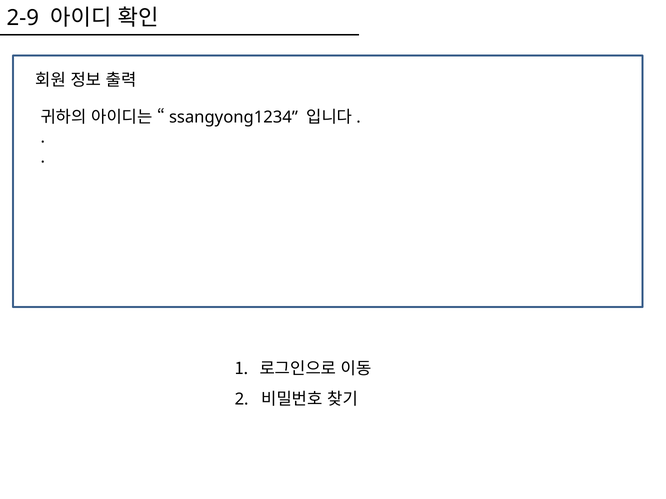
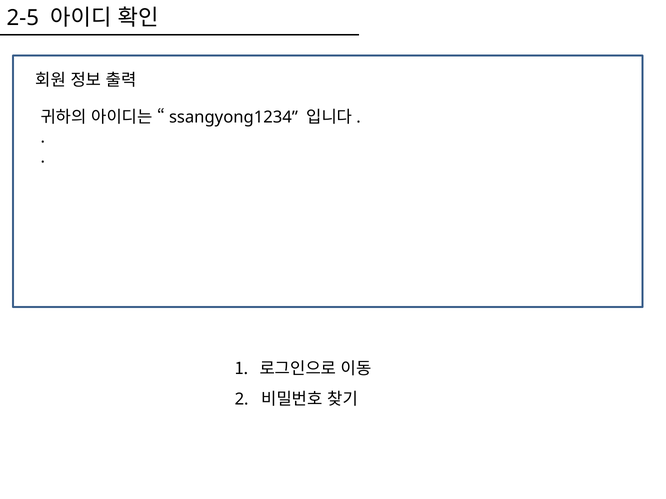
2-9: 2-9 -> 2-5 (23, 18)
